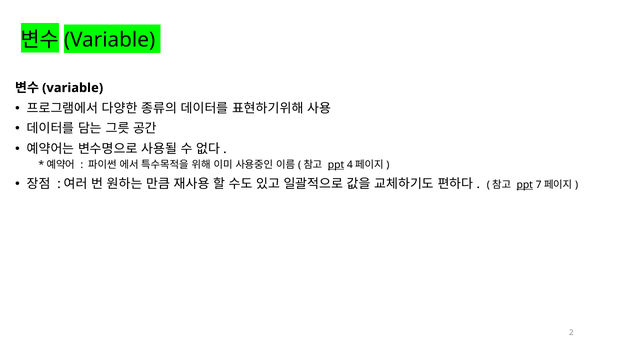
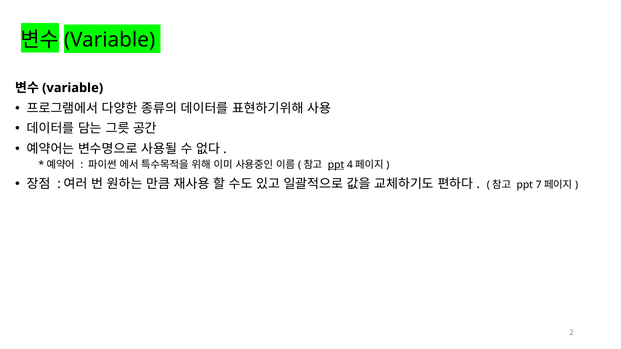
ppt underline: present -> none (525, 185)
